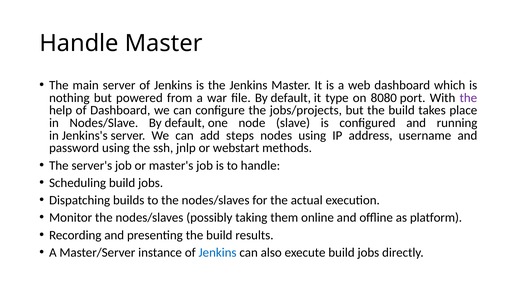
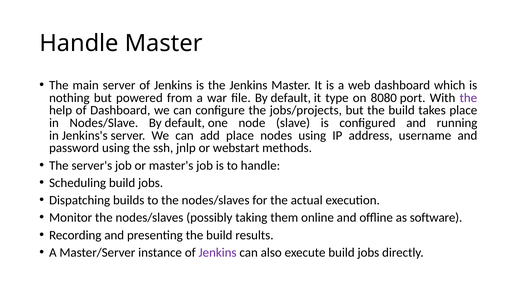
add steps: steps -> place (240, 135)
platform: platform -> software (436, 218)
Jenkins colour: blue -> purple (218, 252)
